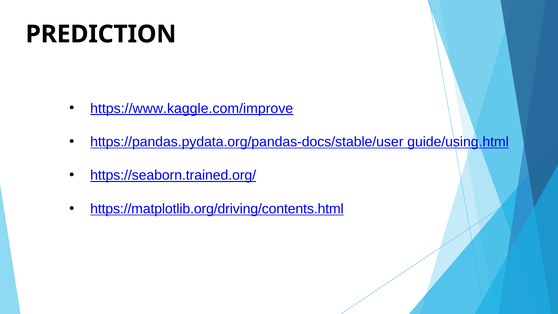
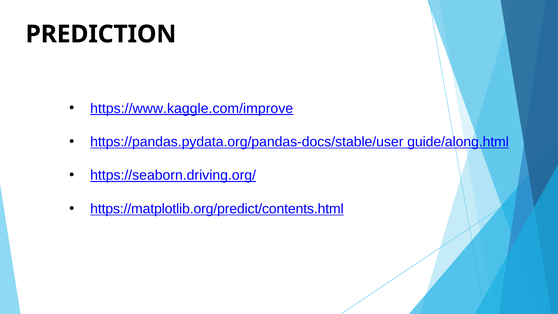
guide/using.html: guide/using.html -> guide/along.html (458, 142)
https://seaborn.trained.org/: https://seaborn.trained.org/ -> https://seaborn.driving.org/ (173, 175)
https://matplotlib.org/driving/contents.html: https://matplotlib.org/driving/contents.html -> https://matplotlib.org/predict/contents.html (217, 209)
